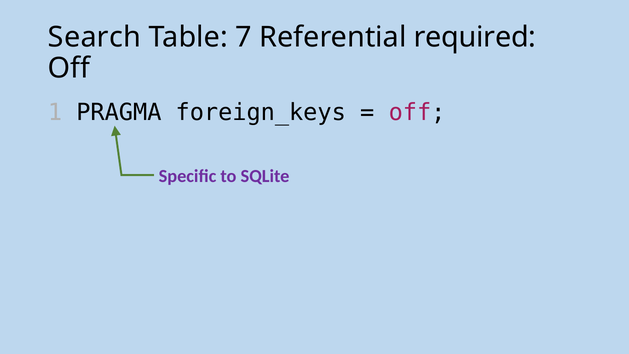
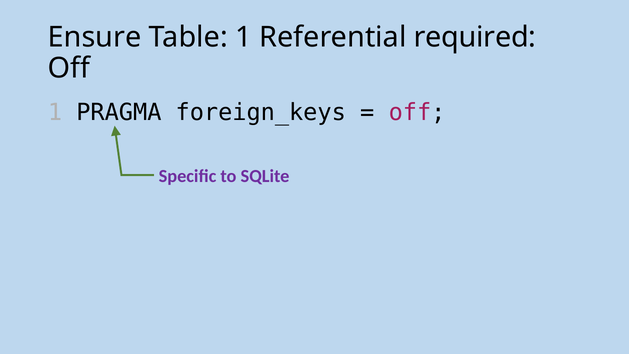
Search: Search -> Ensure (95, 37)
Table 7: 7 -> 1 (244, 37)
